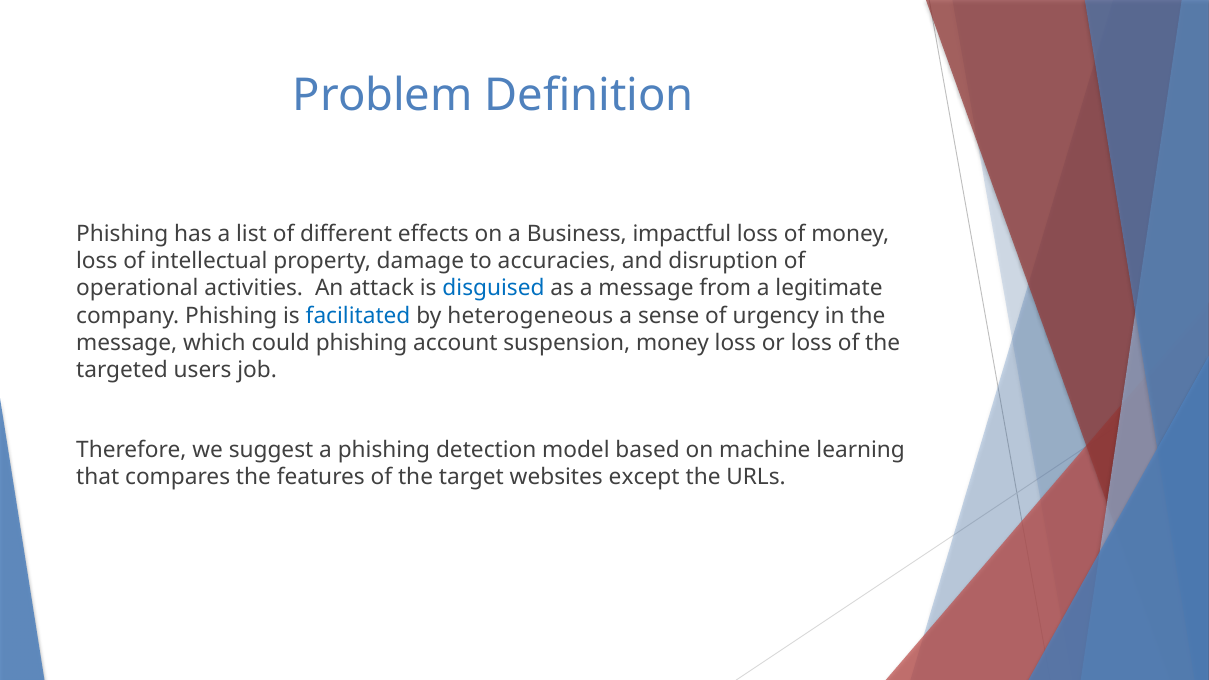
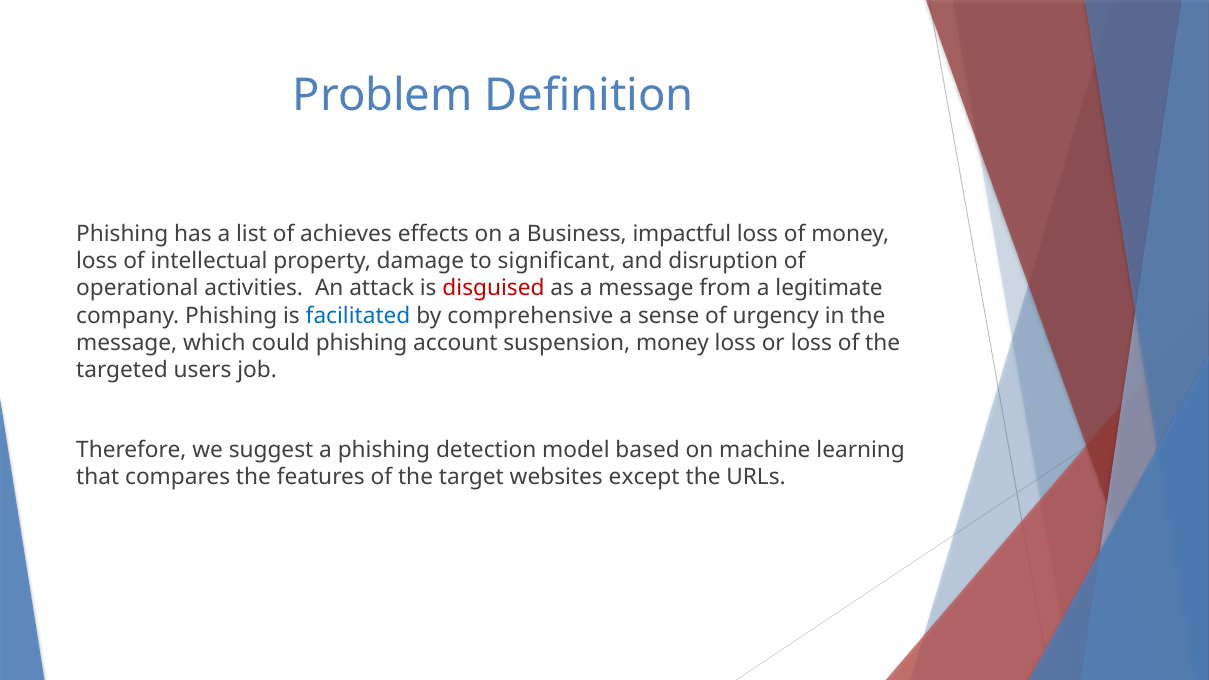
different: different -> achieves (346, 234)
accuracies: accuracies -> significant (557, 261)
disguised colour: blue -> red (493, 288)
heterogeneous: heterogeneous -> comprehensive (530, 316)
